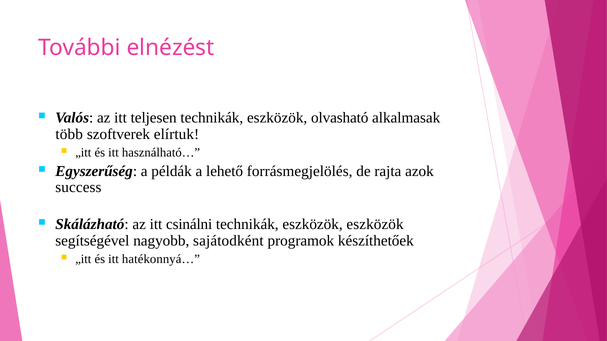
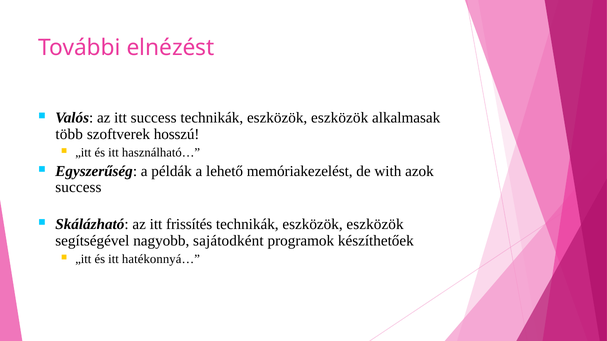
itt teljesen: teljesen -> success (154, 118)
olvasható: olvasható -> eszközök (340, 118)
elírtuk: elírtuk -> hosszú (177, 134)
forrásmegjelölés: forrásmegjelölés -> memóriakezelést (300, 171)
rajta: rajta -> with (388, 171)
csinálni: csinálni -> frissítés (189, 225)
